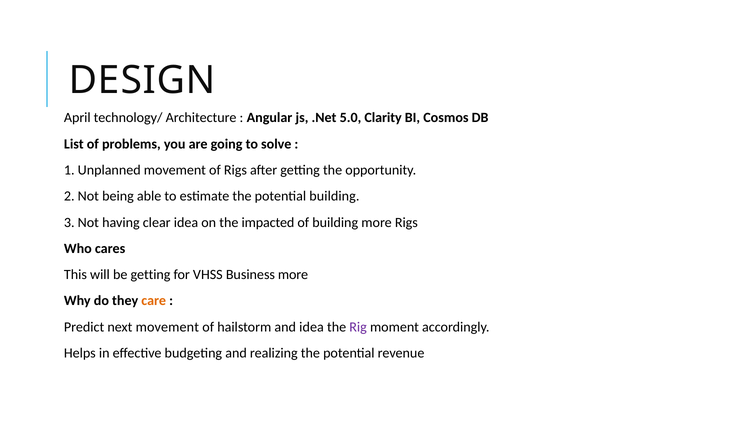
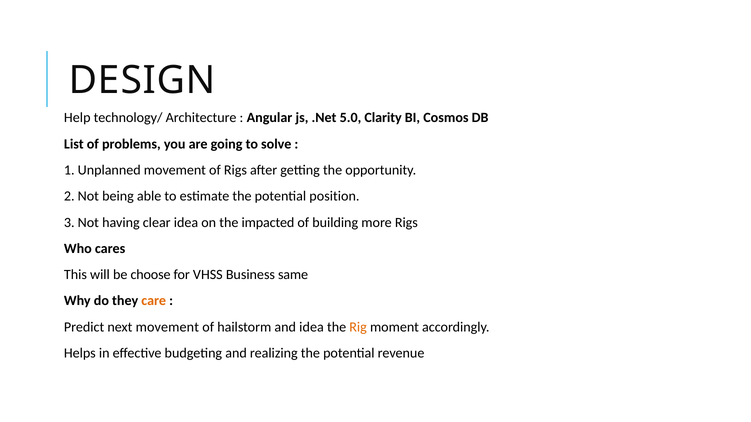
April: April -> Help (77, 118)
potential building: building -> position (334, 196)
be getting: getting -> choose (151, 275)
Business more: more -> same (293, 275)
Rig colour: purple -> orange (358, 327)
